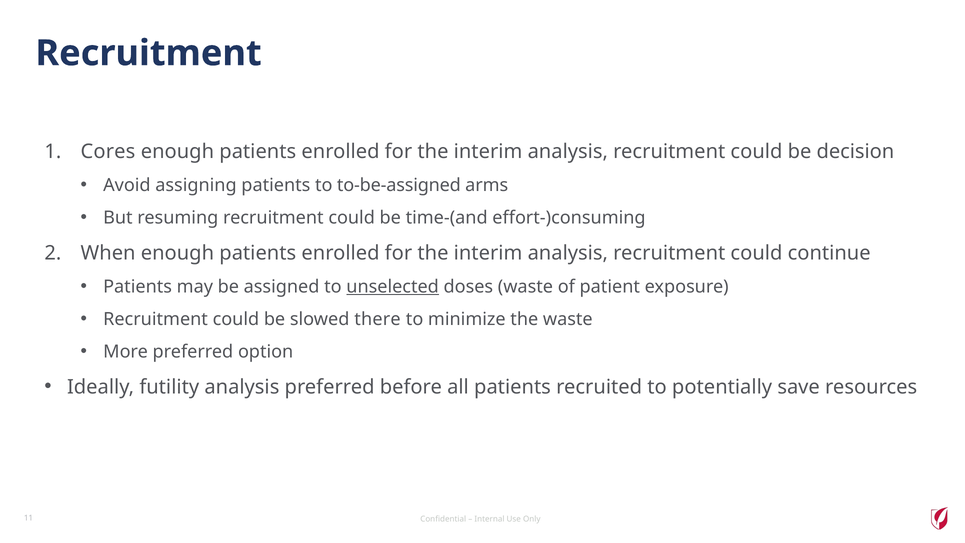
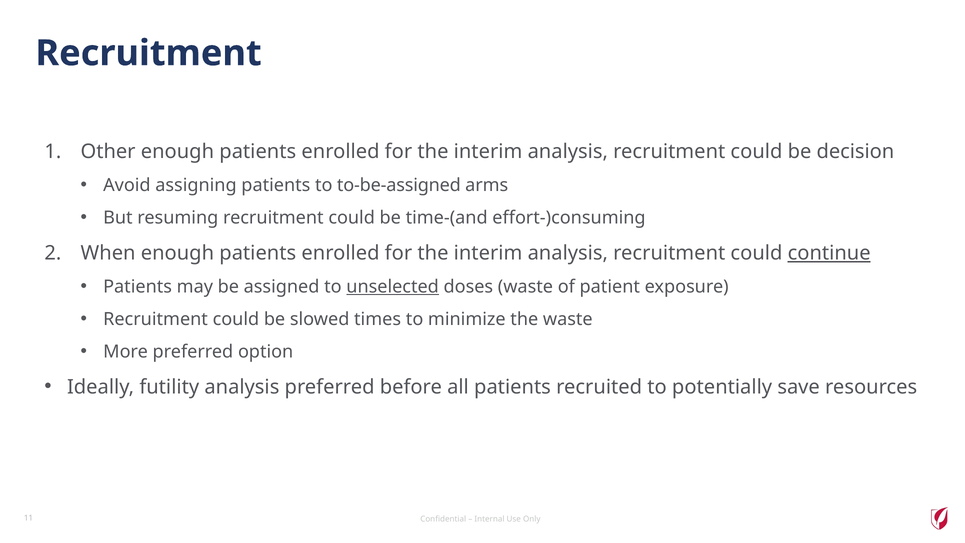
Cores: Cores -> Other (108, 152)
continue underline: none -> present (829, 253)
there: there -> times (378, 319)
